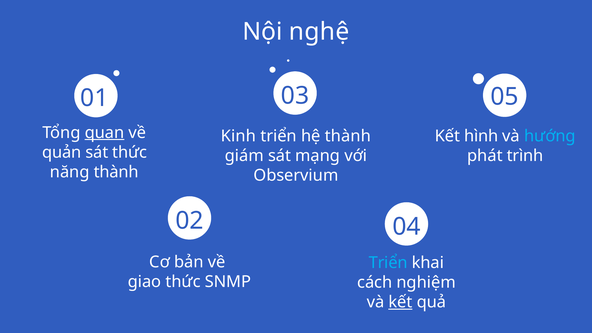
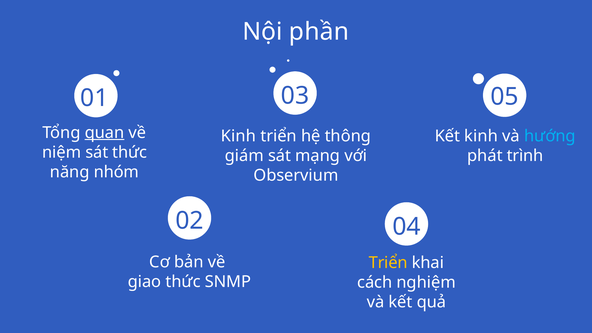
nghệ: nghệ -> phần (319, 32)
hệ thành: thành -> thông (348, 136)
Kết hình: hình -> kinh (481, 136)
quản: quản -> niệm (62, 152)
năng thành: thành -> nhóm (116, 172)
Triển colour: light blue -> yellow (388, 263)
kết underline: present -> none (400, 302)
